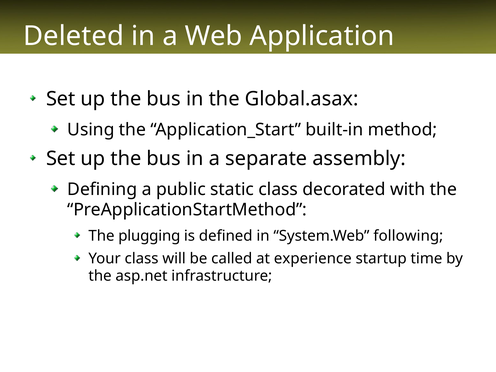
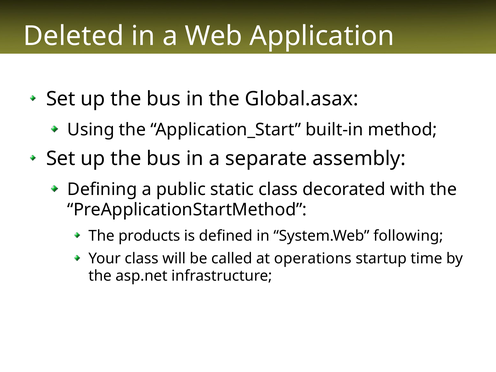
plugging: plugging -> products (149, 236)
experience: experience -> operations (313, 258)
